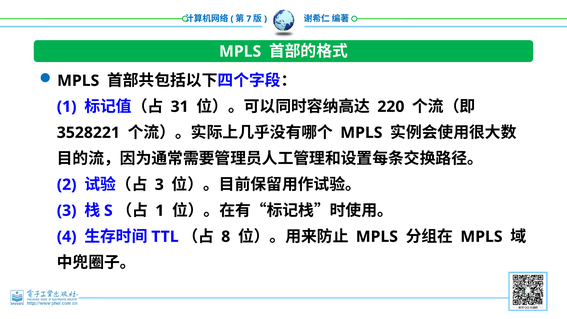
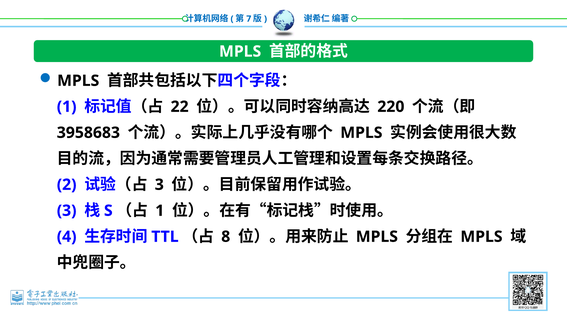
31: 31 -> 22 (180, 107)
3528221: 3528221 -> 3958683 (88, 133)
